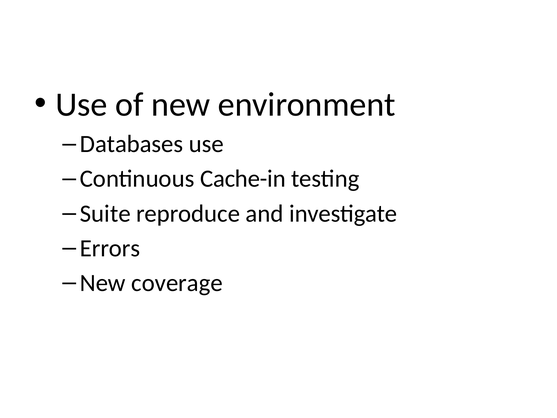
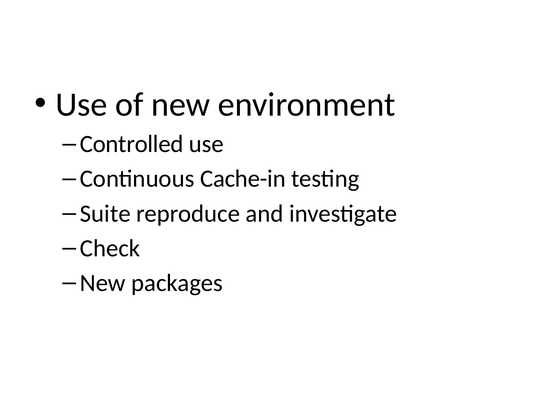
Databases: Databases -> Controlled (132, 144)
Errors: Errors -> Check (110, 248)
coverage: coverage -> packages (177, 283)
